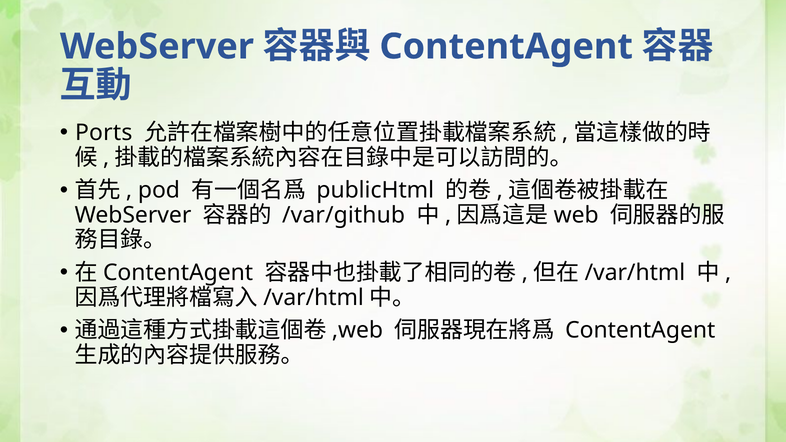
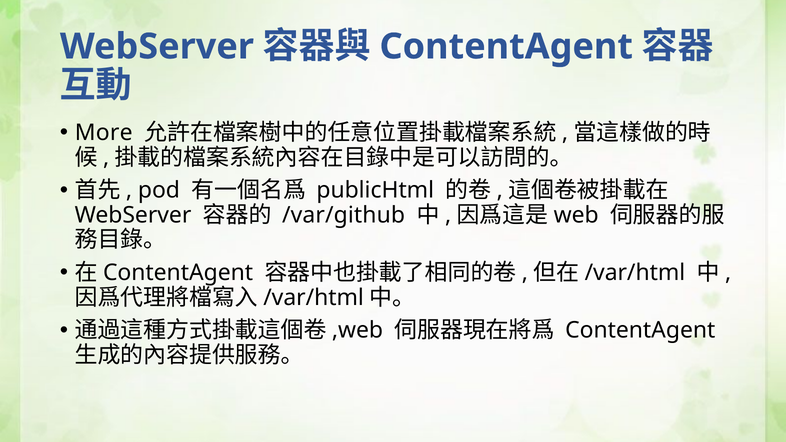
Ports: Ports -> More (104, 133)
